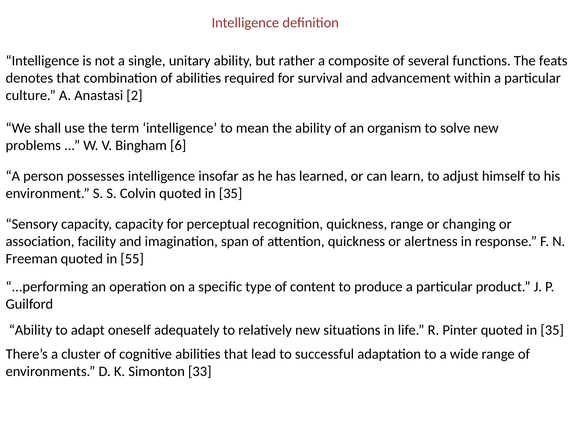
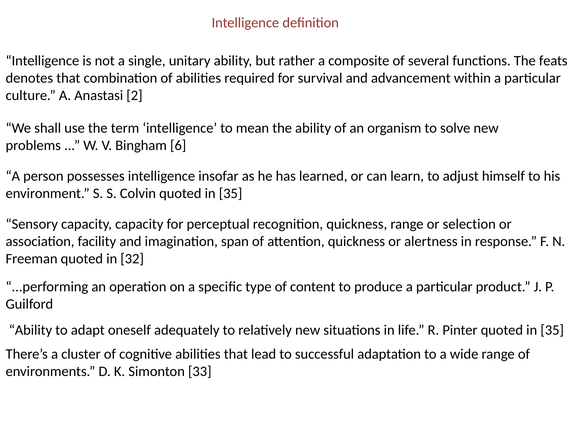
changing: changing -> selection (469, 224)
55: 55 -> 32 (132, 259)
